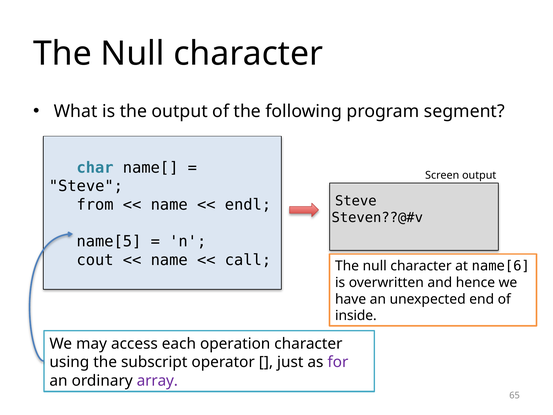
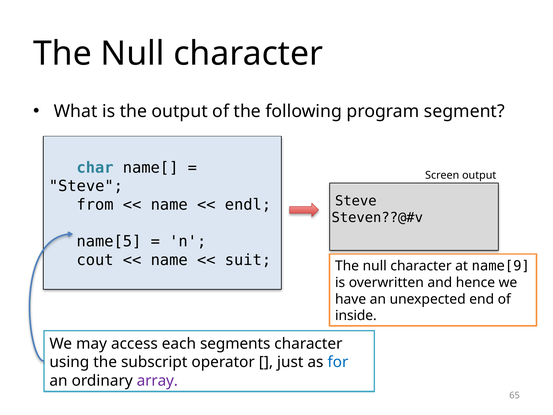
call: call -> suit (248, 260)
name[6: name[6 -> name[9 (501, 266)
operation: operation -> segments (235, 344)
for colour: purple -> blue (338, 362)
